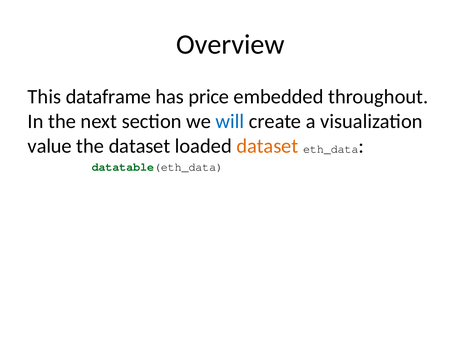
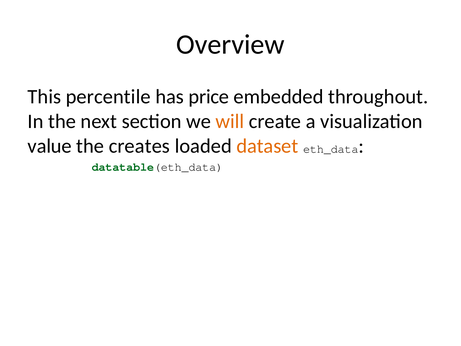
dataframe: dataframe -> percentile (108, 97)
will colour: blue -> orange (230, 121)
the dataset: dataset -> creates (139, 146)
